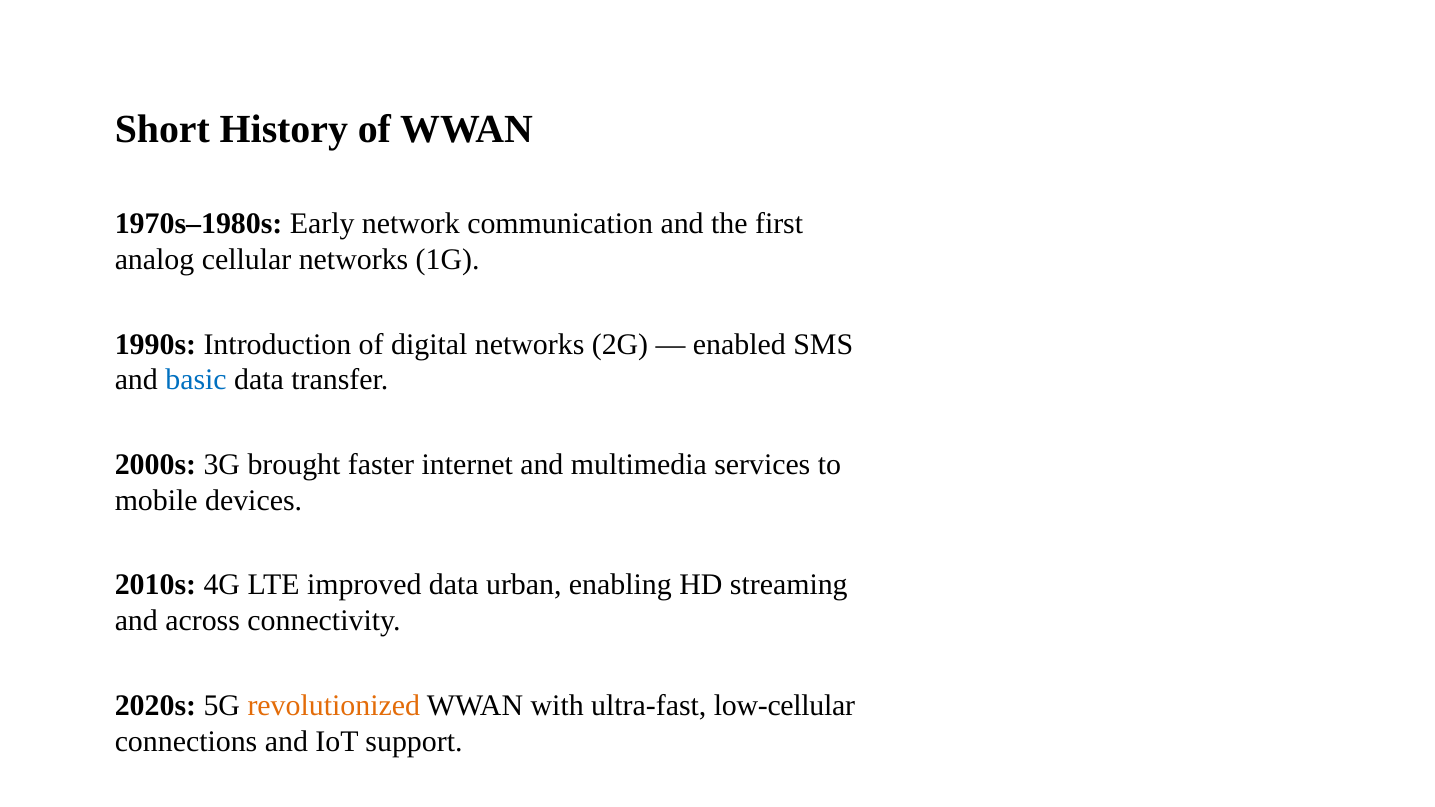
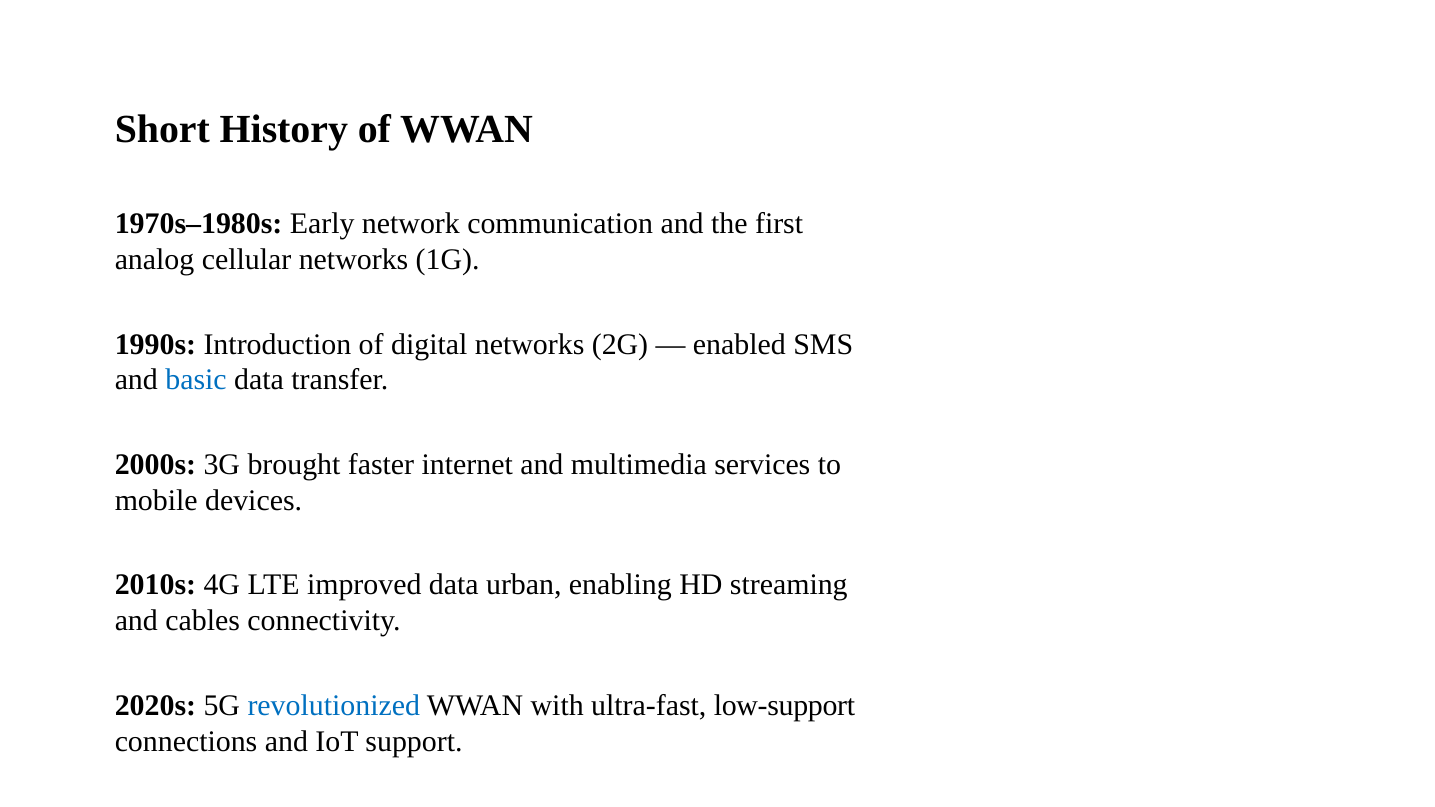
across: across -> cables (203, 621)
revolutionized colour: orange -> blue (334, 705)
low-cellular: low-cellular -> low-support (784, 705)
